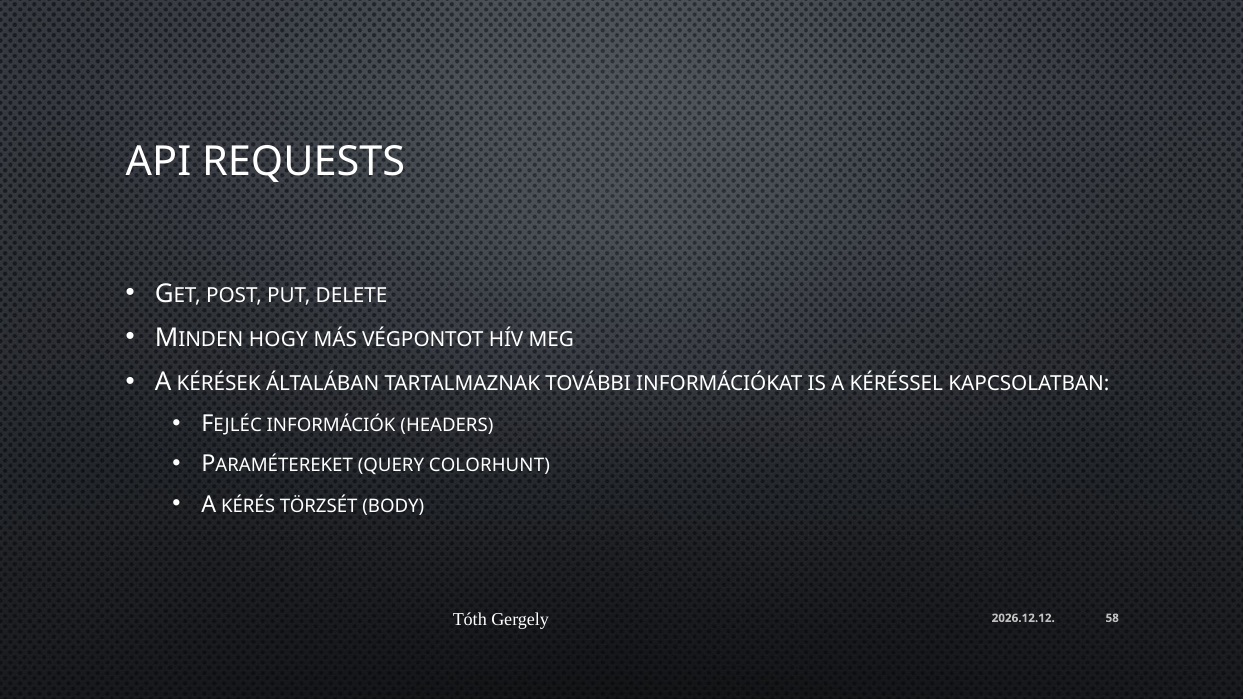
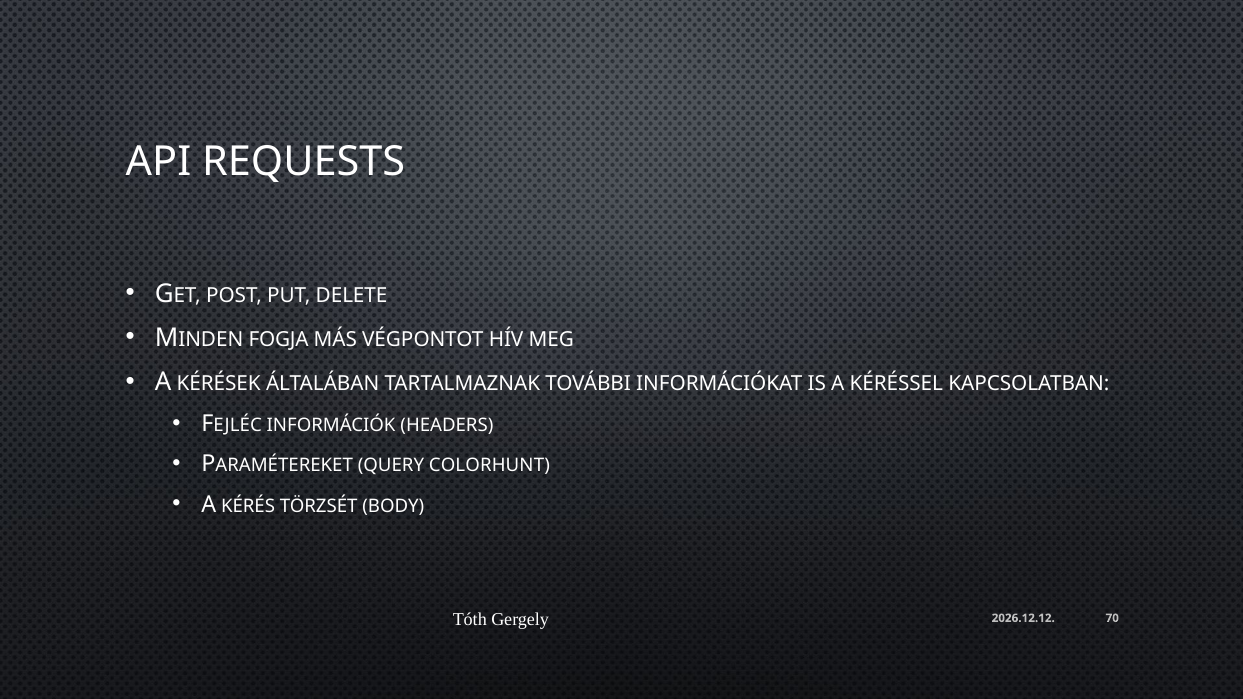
HOGY: HOGY -> FOGJA (279, 340)
58: 58 -> 70 (1112, 618)
